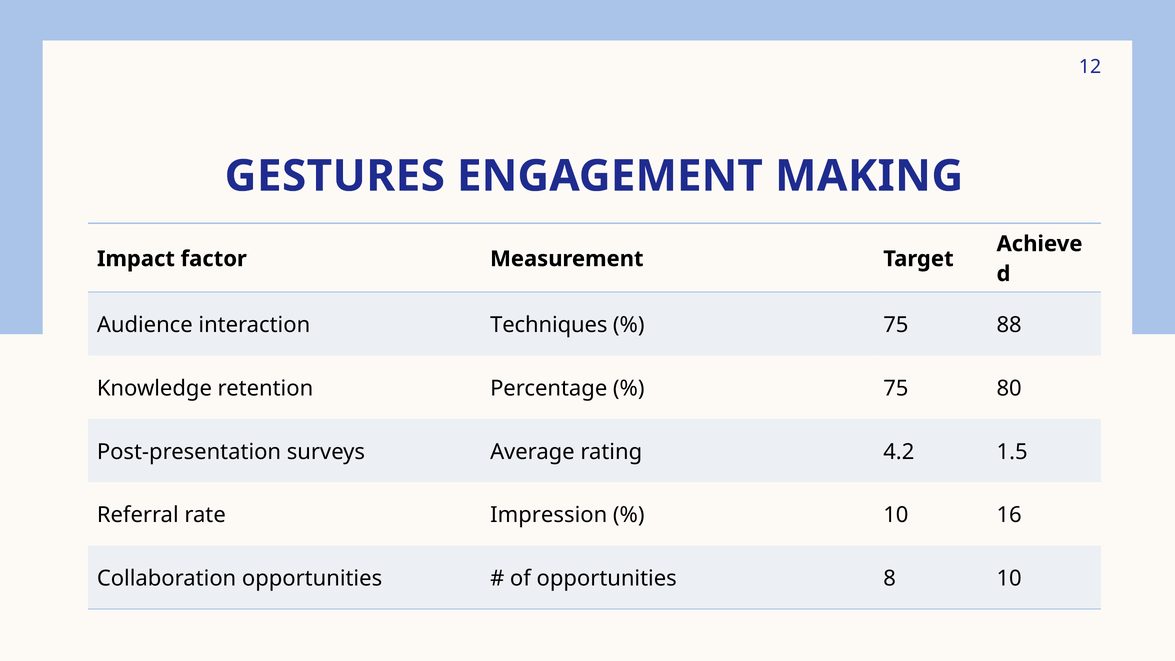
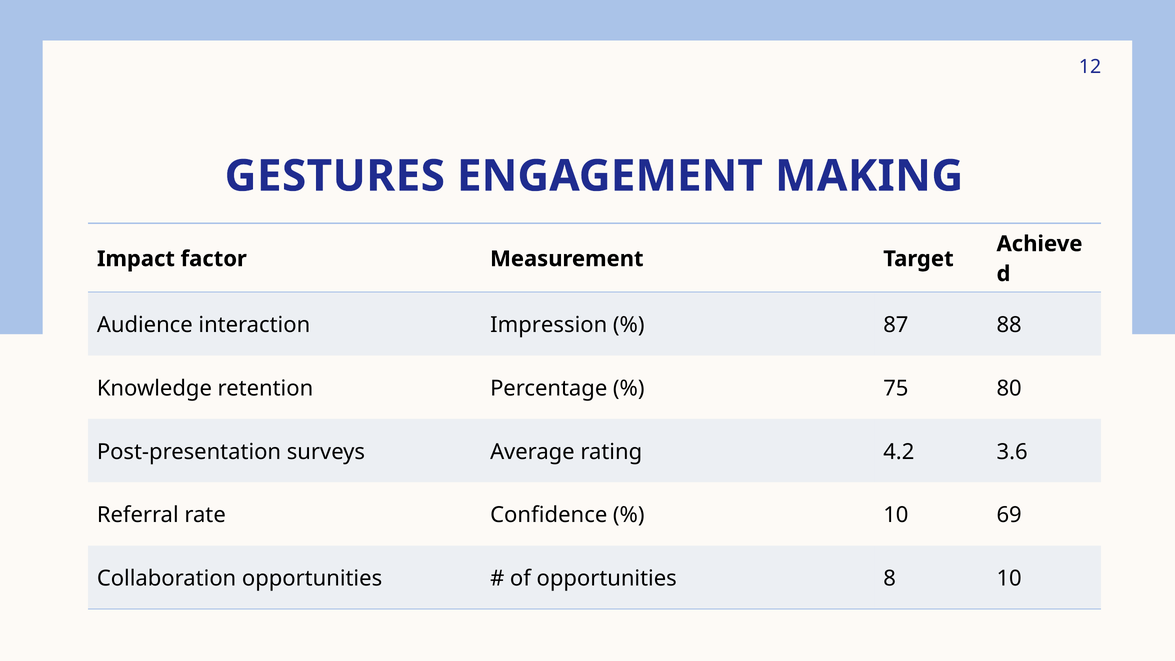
Techniques: Techniques -> Impression (549, 325)
75: 75 -> 87 (896, 325)
1.5: 1.5 -> 3.6 (1012, 452)
Impression: Impression -> Confidence (549, 515)
16: 16 -> 69 (1009, 515)
